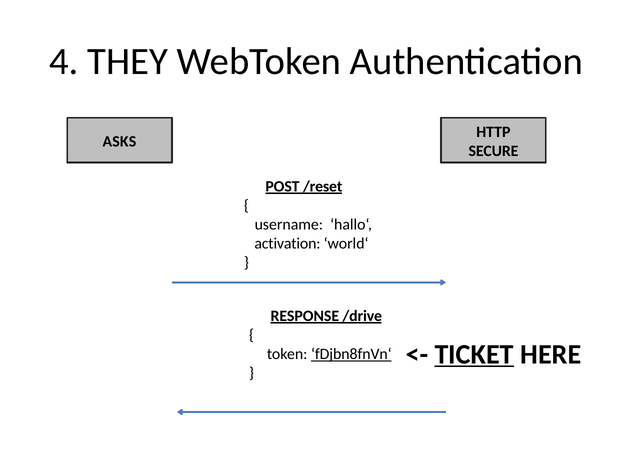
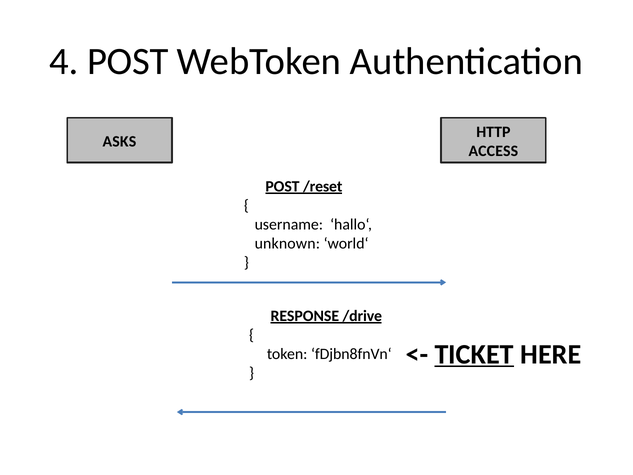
4 THEY: THEY -> POST (128, 61)
SECURE: SECURE -> ACCESS (493, 151)
activation: activation -> unknown (287, 243)
fDjbn8fnVn‘ underline: present -> none (351, 354)
